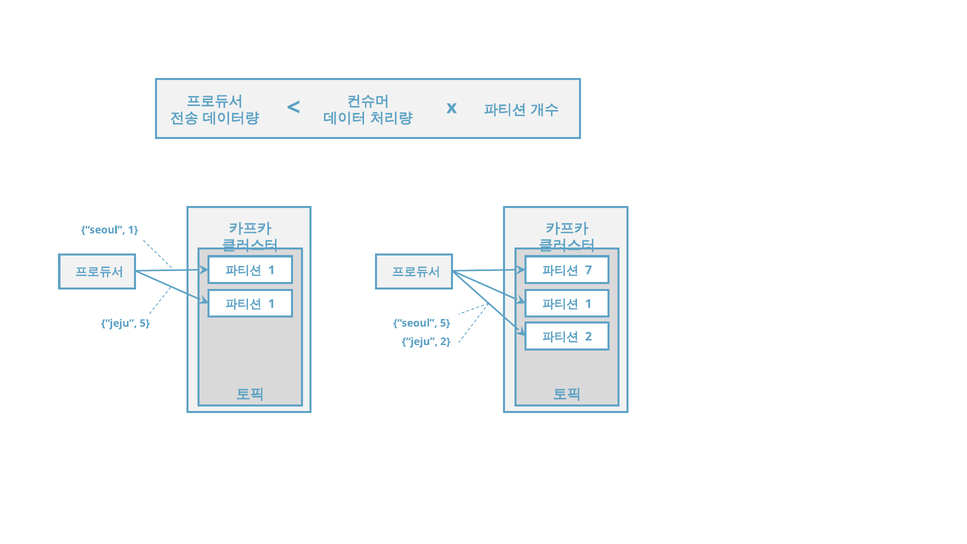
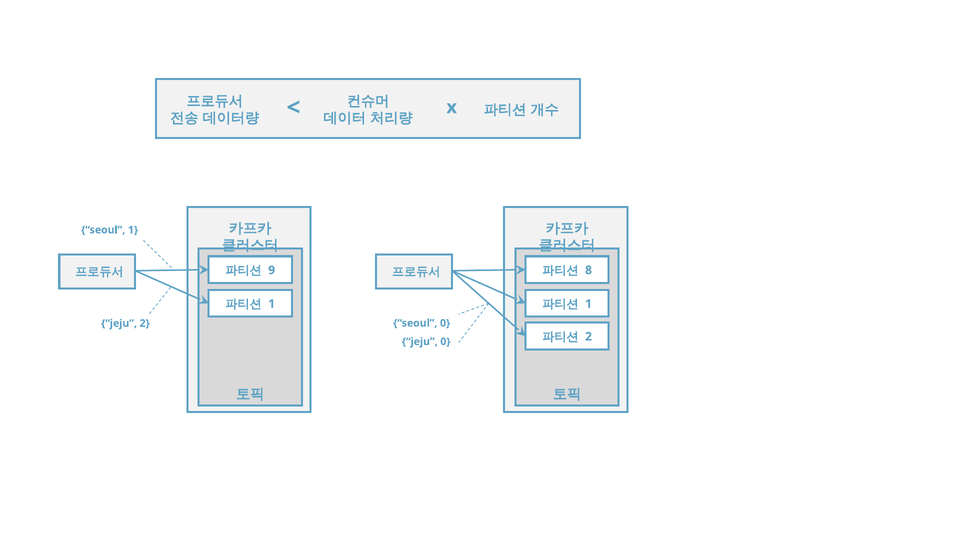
1: 1 -> 9 (272, 270)
7: 7 -> 8 (589, 270)
seoul 5: 5 -> 0 (445, 323)
jeju 5: 5 -> 2 (145, 323)
jeju 2: 2 -> 0 (445, 342)
